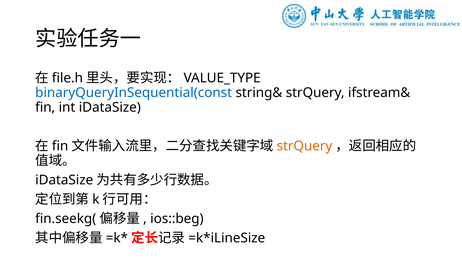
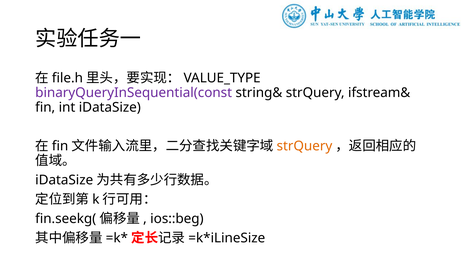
binaryQueryInSequential(const colour: blue -> purple (134, 93)
